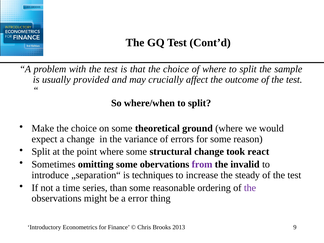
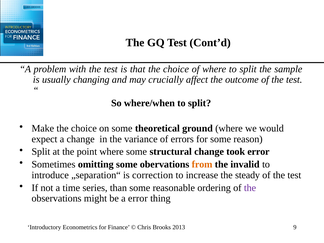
provided: provided -> changing (91, 80)
took react: react -> error (258, 152)
from colour: purple -> orange (202, 164)
techniques: techniques -> correction (153, 175)
